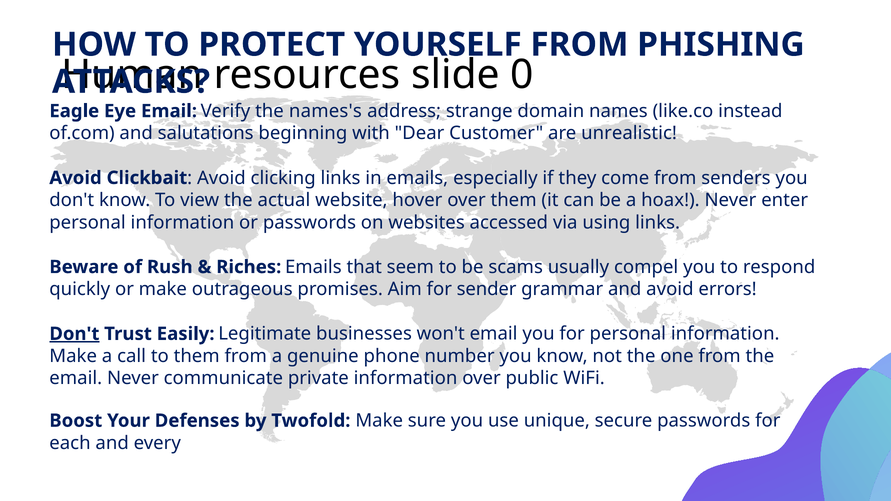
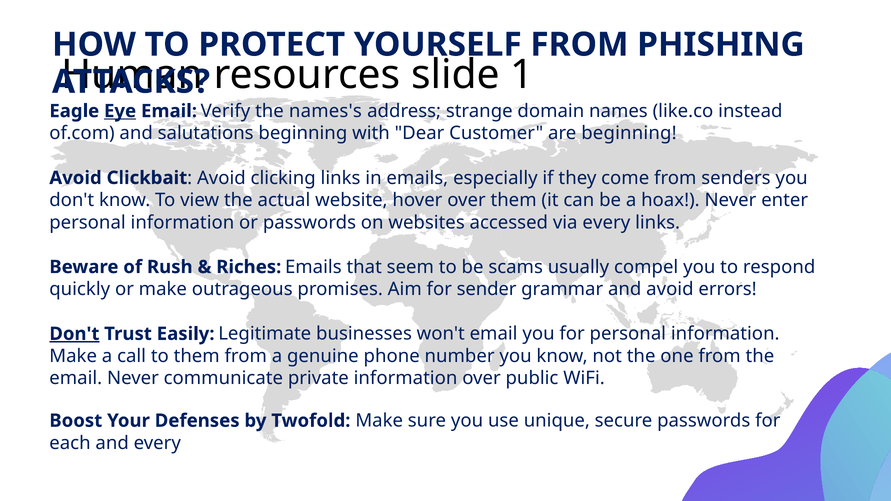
0: 0 -> 1 (522, 75)
Eye underline: none -> present (120, 111)
are unrealistic: unrealistic -> beginning (629, 133)
via using: using -> every (606, 223)
